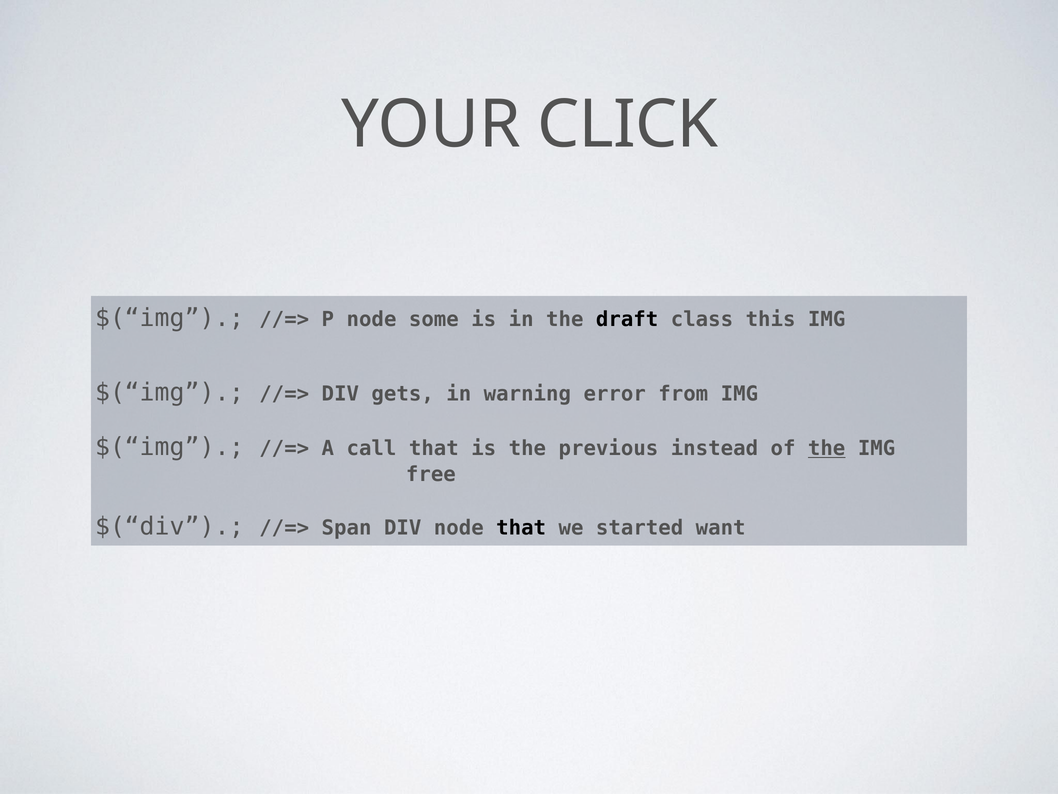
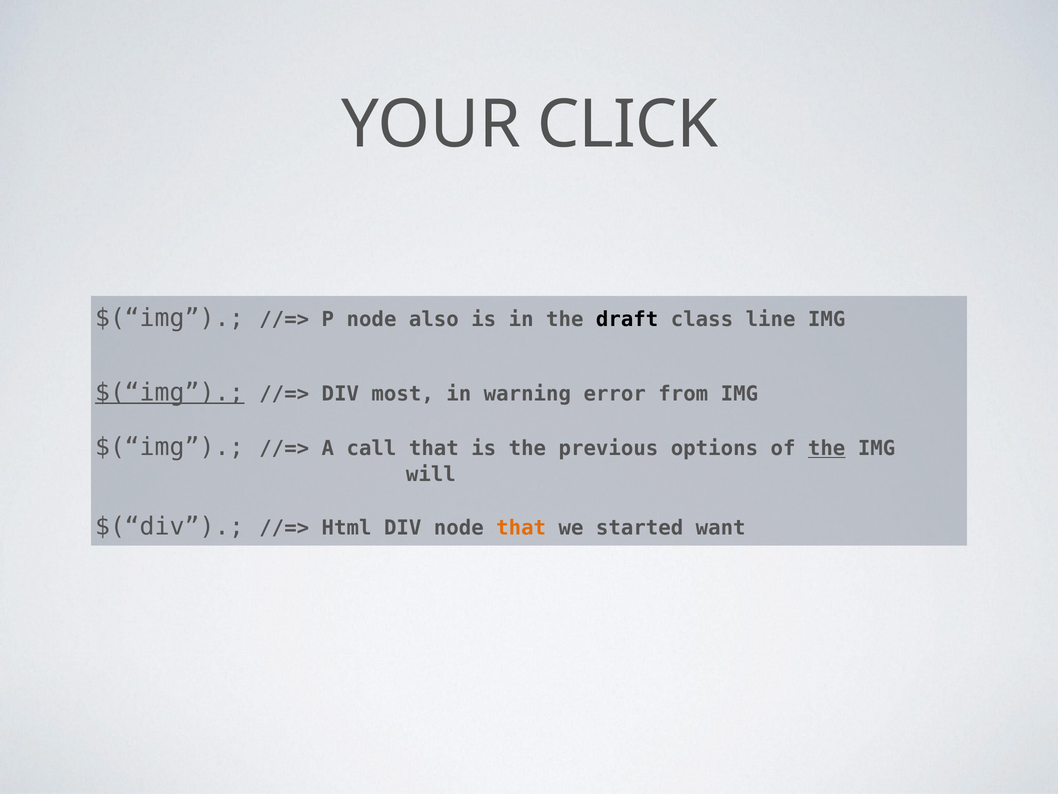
some: some -> also (434, 319)
this: this -> line (771, 319)
$(“img underline: none -> present (170, 392)
gets: gets -> most (403, 394)
instead: instead -> options (714, 448)
free: free -> will (431, 474)
Span: Span -> Html (347, 528)
that colour: black -> orange (521, 528)
